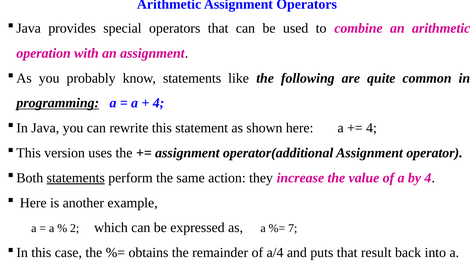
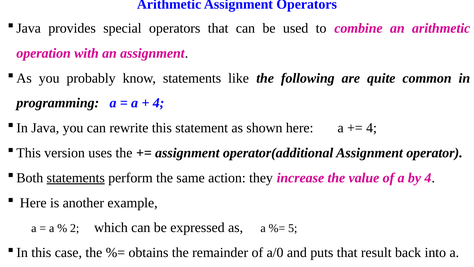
programming underline: present -> none (58, 103)
7: 7 -> 5 (293, 228)
a/4: a/4 -> a/0 (275, 252)
